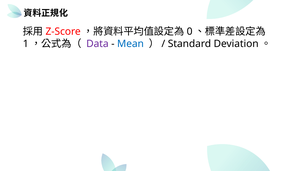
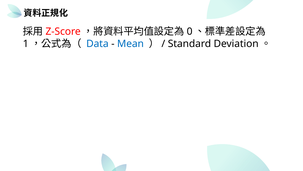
Data colour: purple -> blue (97, 44)
